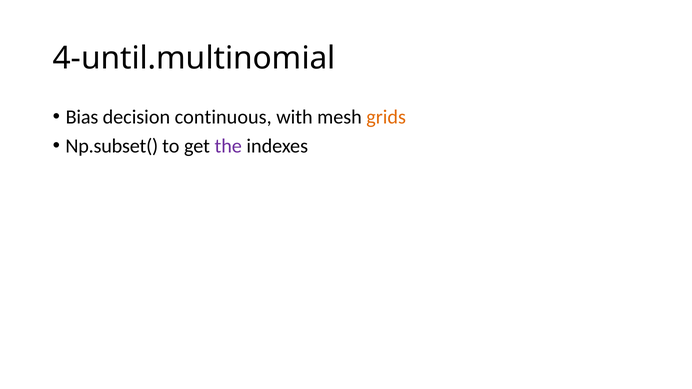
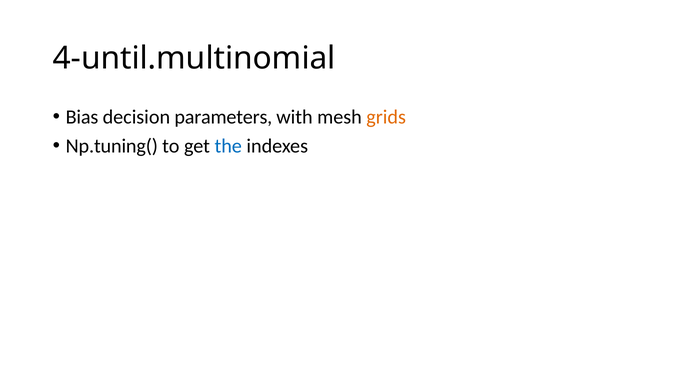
continuous: continuous -> parameters (223, 117)
Np.subset(: Np.subset( -> Np.tuning( (112, 146)
the colour: purple -> blue (228, 146)
